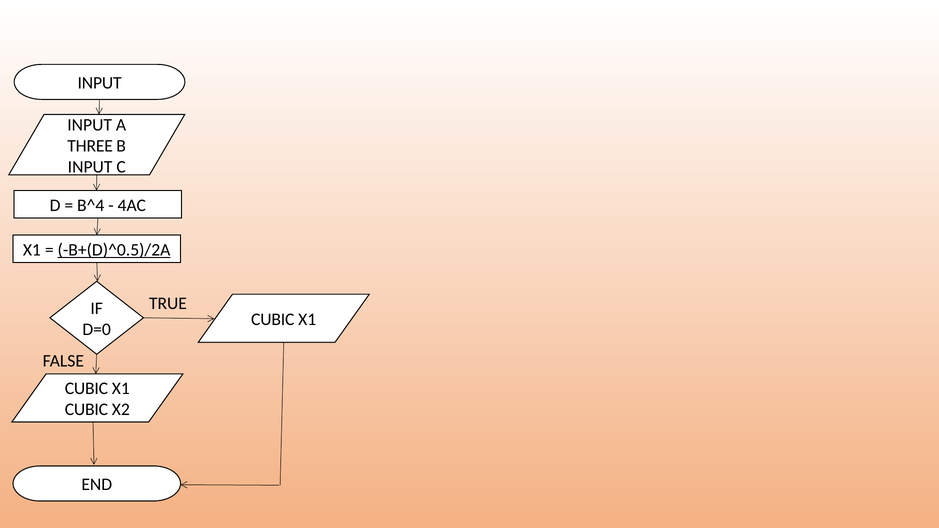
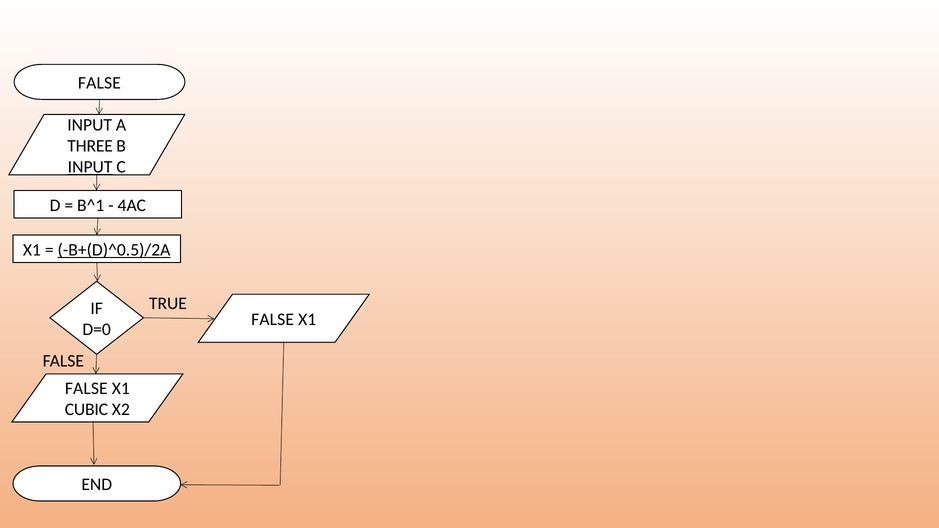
INPUT: INPUT -> FALSE (99, 83)
INPUT underline: none -> present (90, 167)
B^4: B^4 -> B^1 (91, 206)
CUBIC: CUBIC -> FALSE (273, 320)
CUBIC: CUBIC -> FALSE (86, 389)
